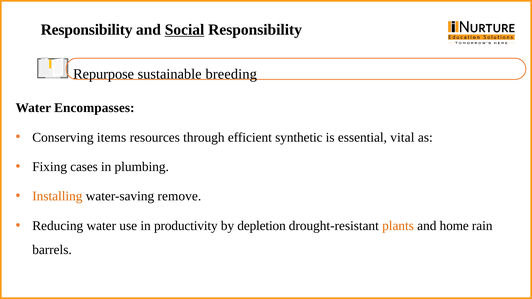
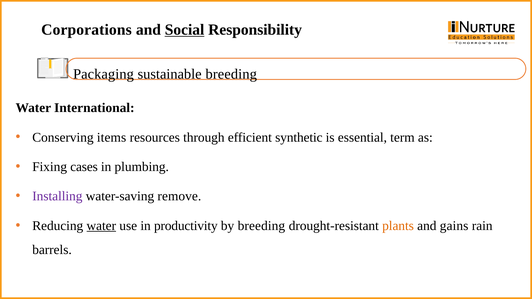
Responsibility: Responsibility -> Corporations (86, 30)
Repurpose: Repurpose -> Packaging (103, 74)
Encompasses: Encompasses -> International (94, 108)
vital: vital -> term (402, 137)
Installing colour: orange -> purple (57, 196)
water underline: none -> present (101, 226)
by depletion: depletion -> breeding (261, 226)
home: home -> gains (454, 226)
